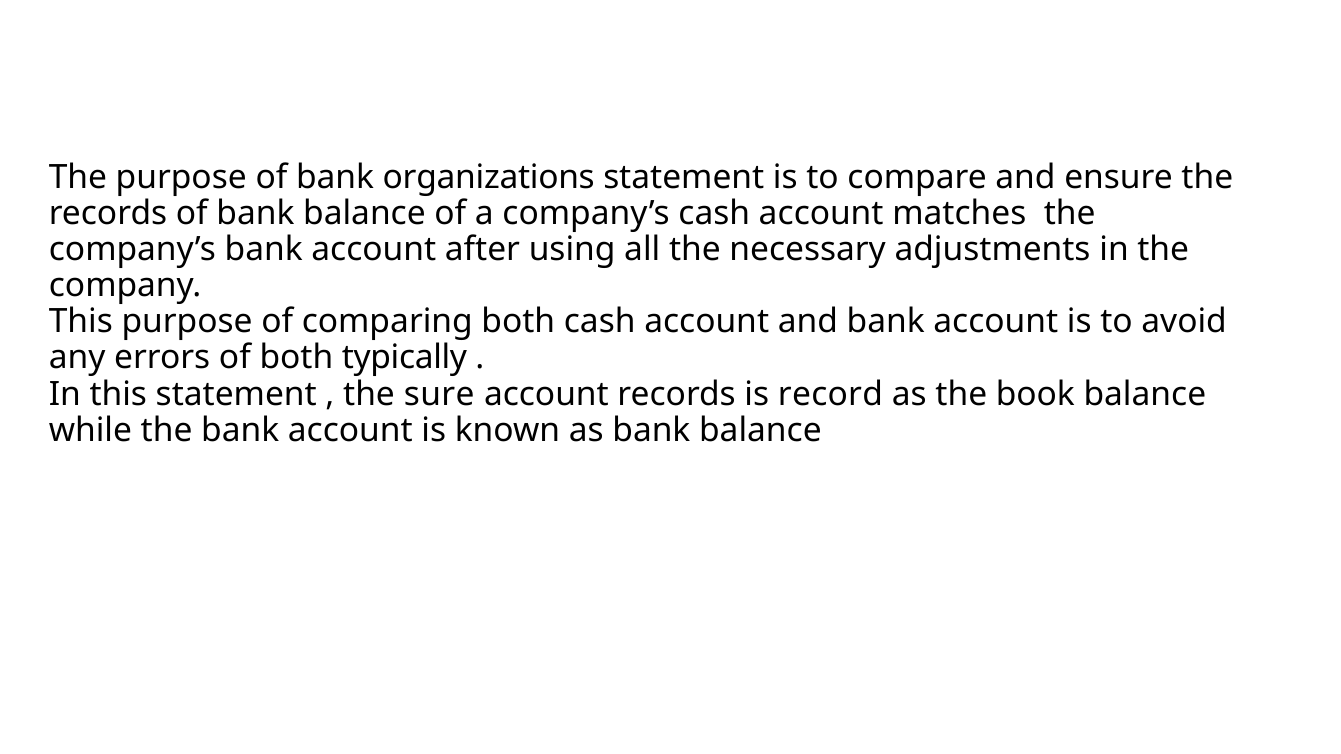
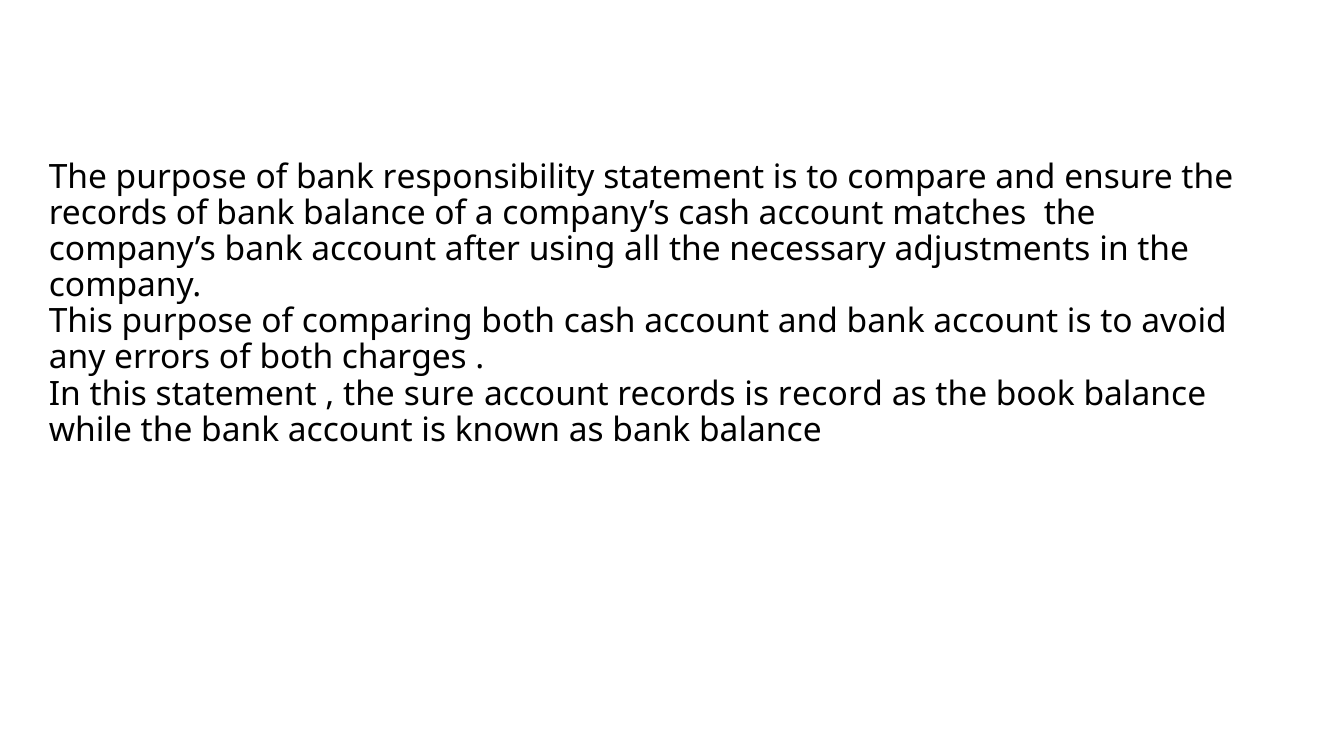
organizations: organizations -> responsibility (489, 177)
typically: typically -> charges (404, 358)
